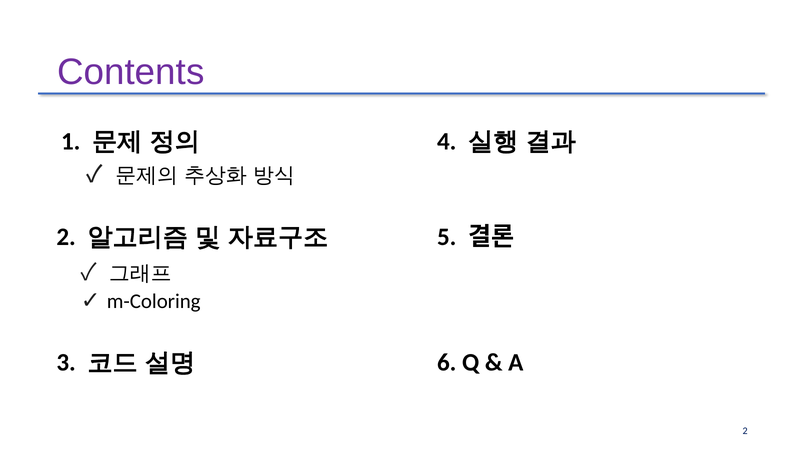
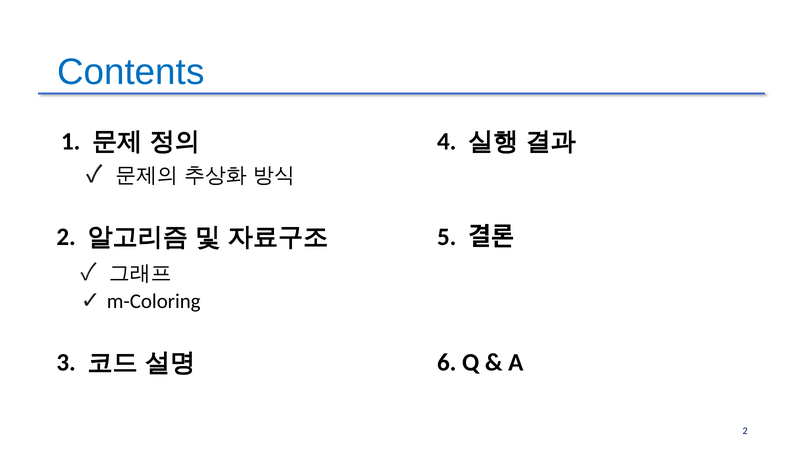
Contents colour: purple -> blue (131, 72)
